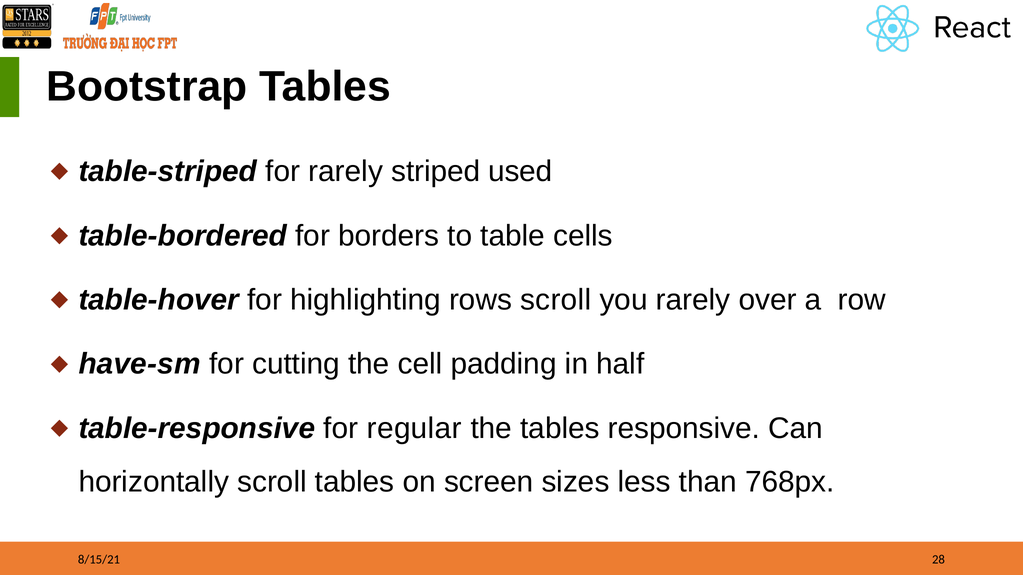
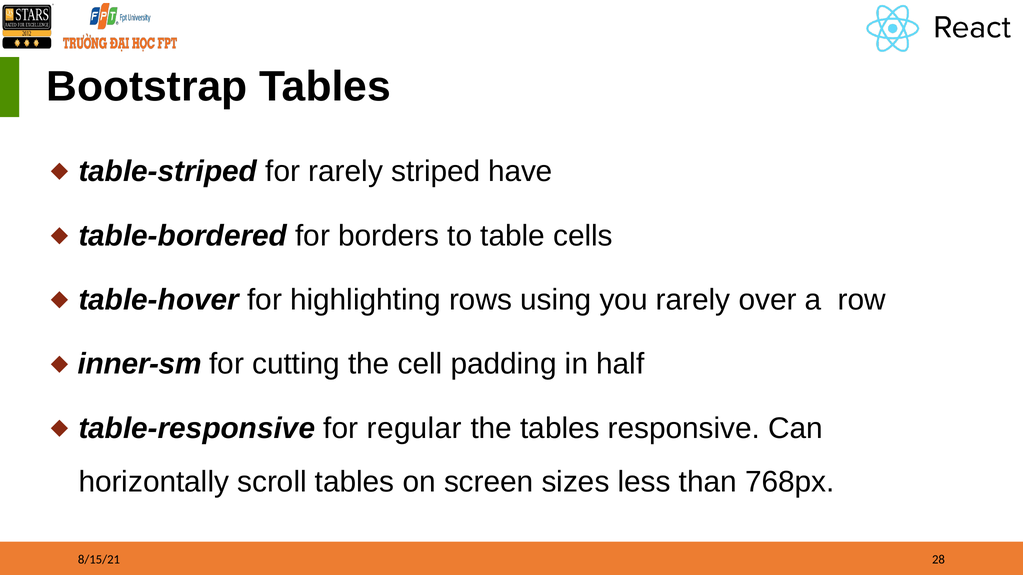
used: used -> have (520, 172)
rows scroll: scroll -> using (556, 300)
have-sm: have-sm -> inner-sm (140, 364)
